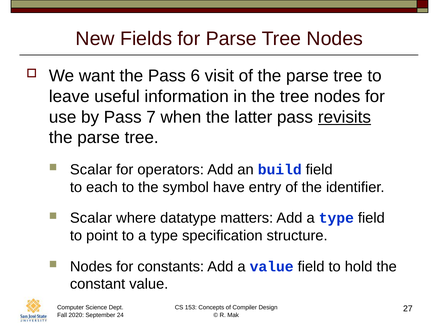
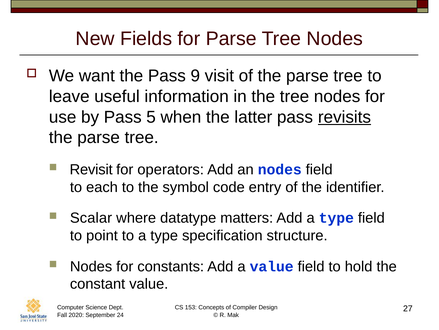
6: 6 -> 9 (195, 76)
7: 7 -> 5 (151, 117)
Scalar: Scalar -> Revisit (91, 169)
an build: build -> nodes (280, 169)
have: have -> code (229, 187)
